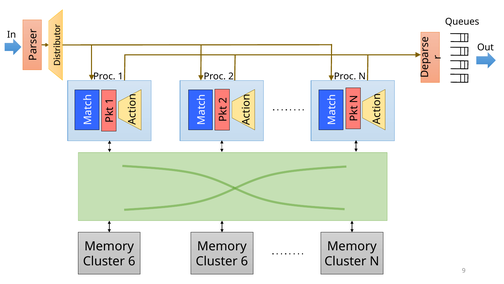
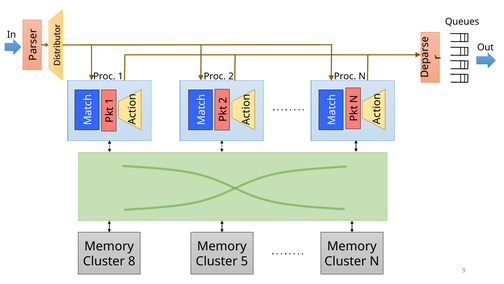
6: 6 -> 8 (132, 261)
6: 6 -> 5 (244, 261)
